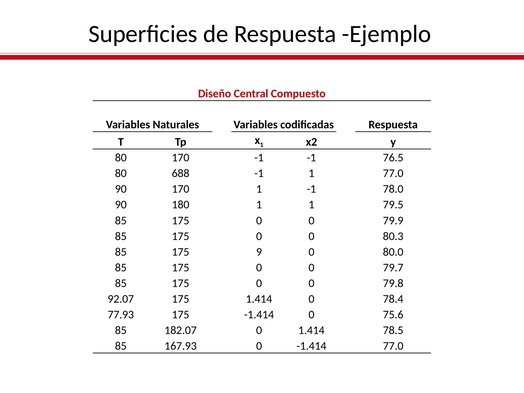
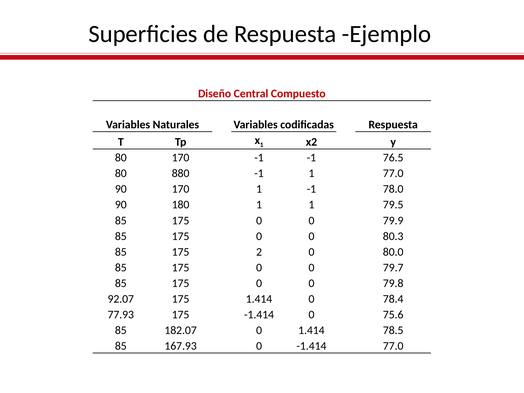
688: 688 -> 880 (181, 173)
9: 9 -> 2 (259, 252)
